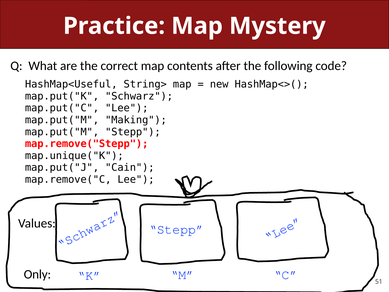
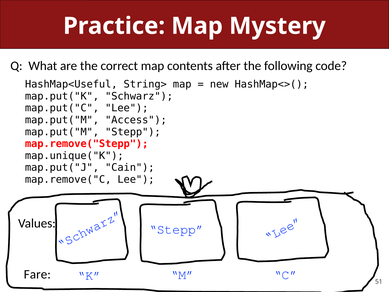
Making: Making -> Access (136, 120)
Only: Only -> Fare (37, 274)
